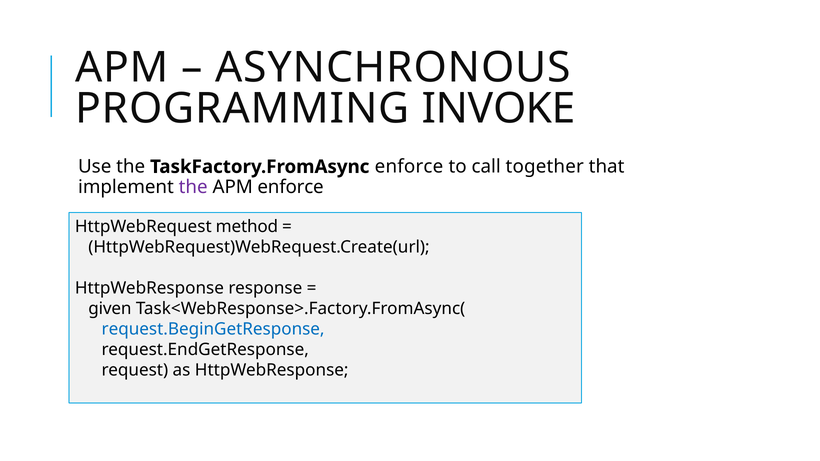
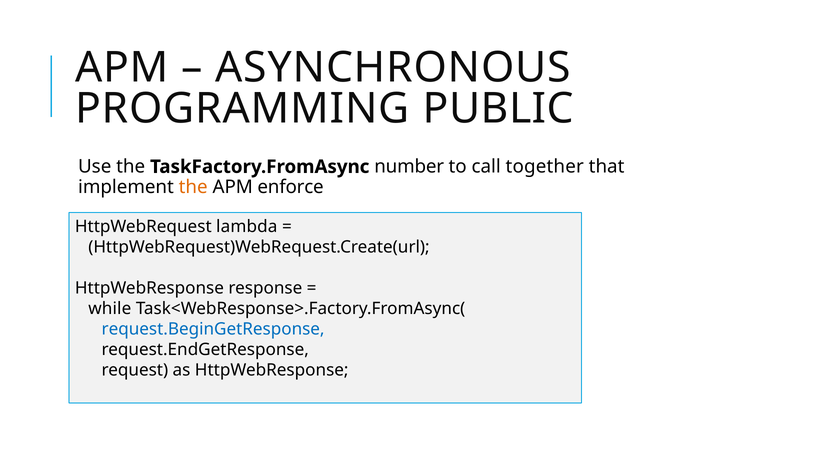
INVOKE: INVOKE -> PUBLIC (498, 108)
TaskFactory.FromAsync enforce: enforce -> number (409, 167)
the colour: purple -> orange (193, 187)
method: method -> lambda (247, 227)
given: given -> while (110, 309)
